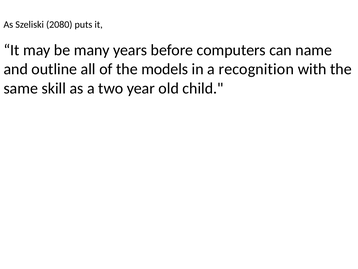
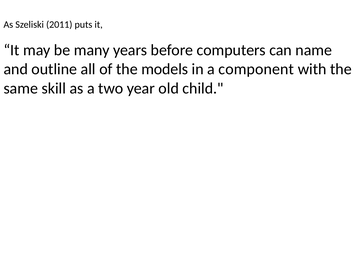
2080: 2080 -> 2011 (59, 24)
recognition: recognition -> component (256, 69)
